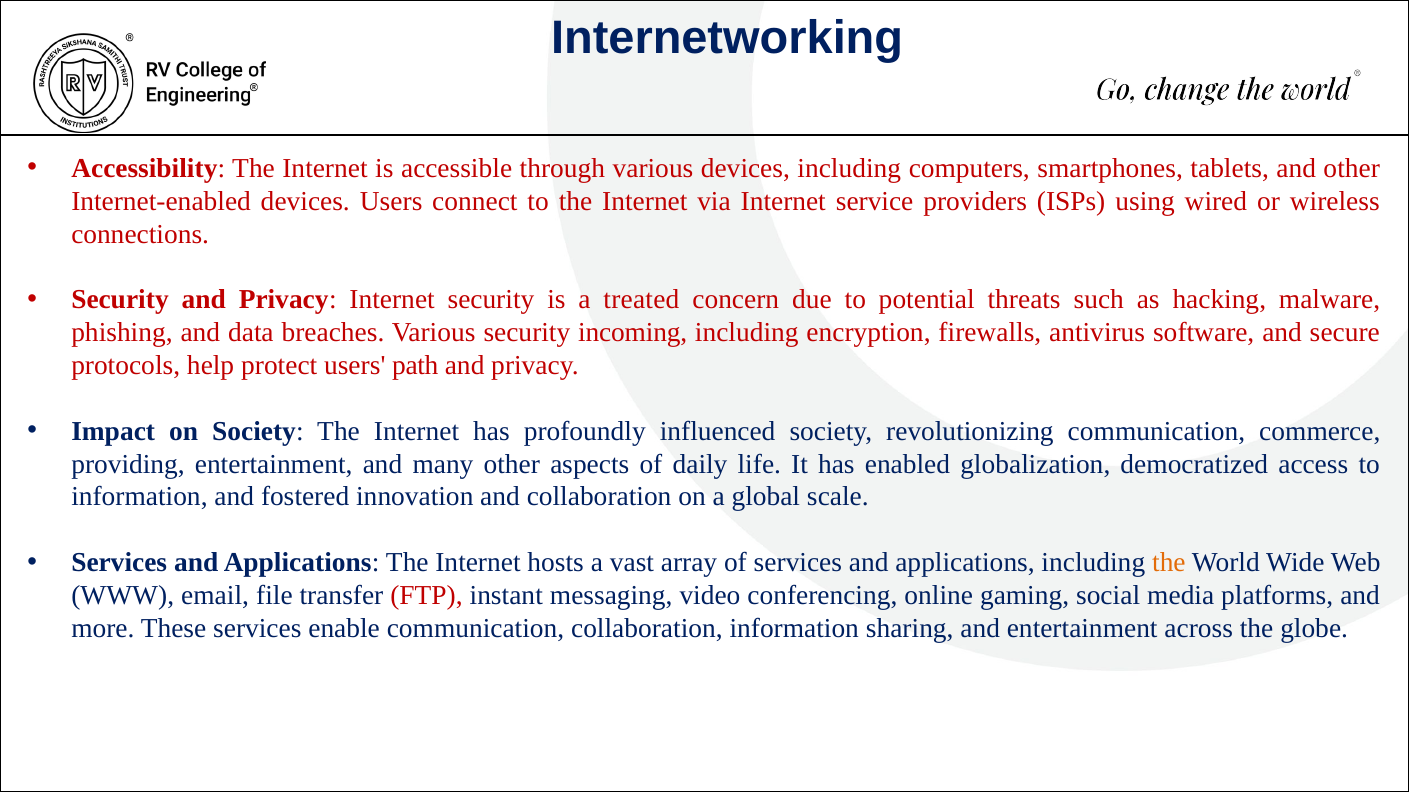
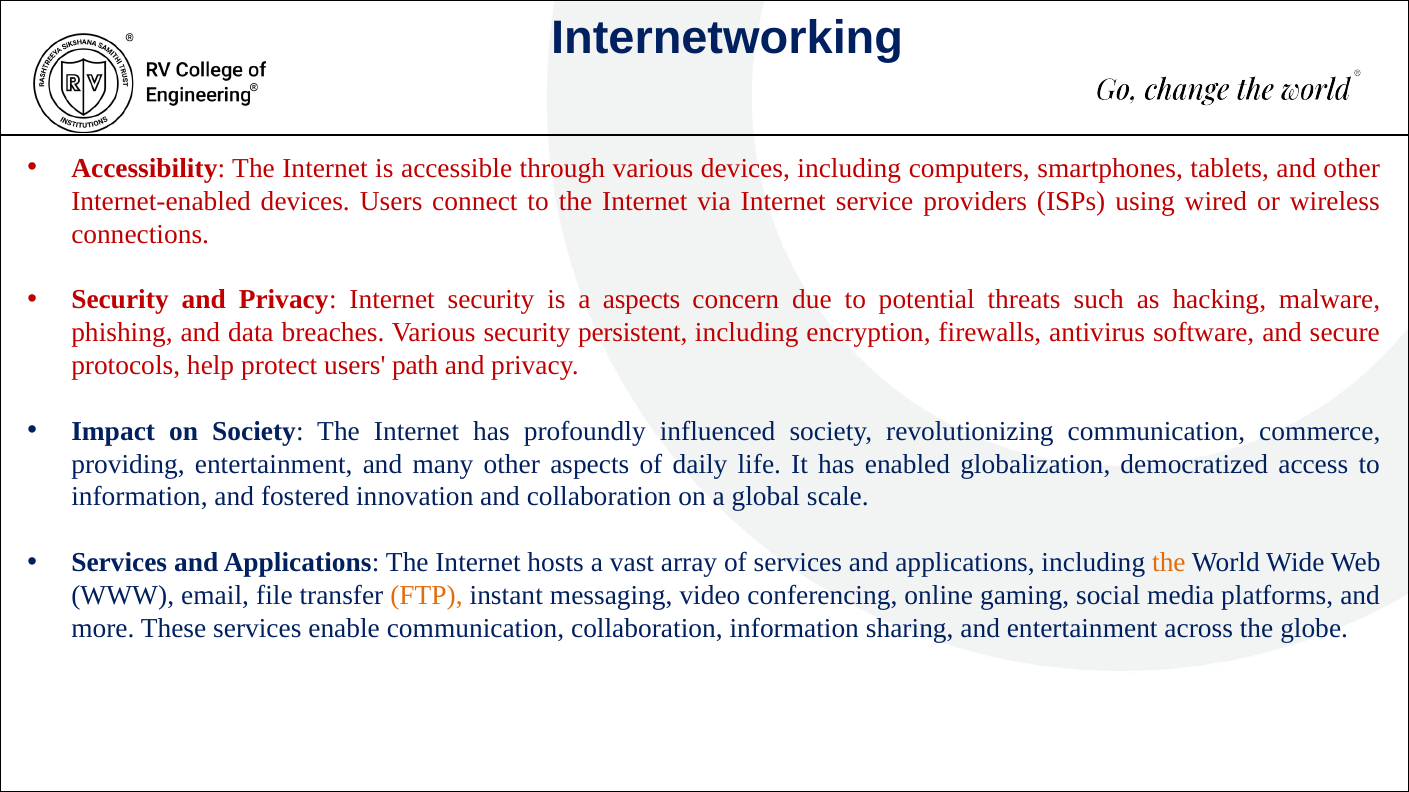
a treated: treated -> aspects (642, 300)
incoming: incoming -> persistent (633, 333)
FTP colour: red -> orange (426, 596)
